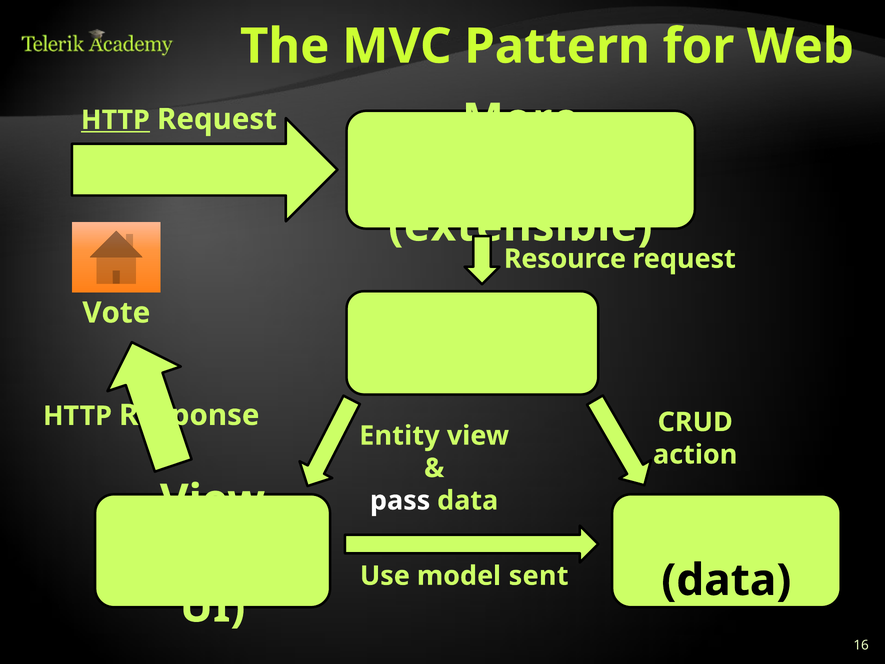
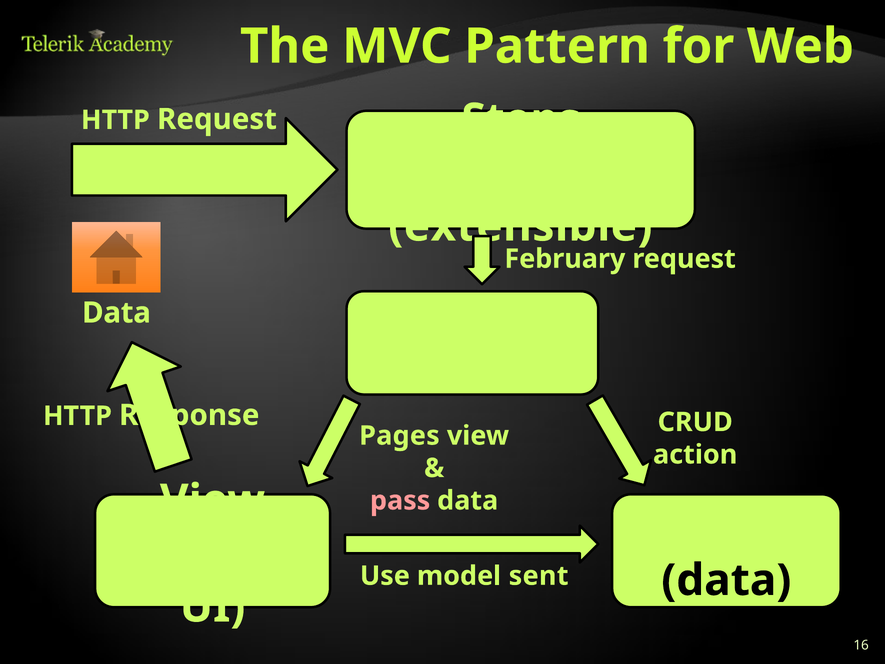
HTTP underline: present -> none (115, 120)
More: More -> Steps (521, 120)
Resource: Resource -> February (565, 259)
Vote: Vote -> Data (116, 313)
Entity: Entity -> Pages (399, 436)
pass colour: white -> pink (400, 500)
